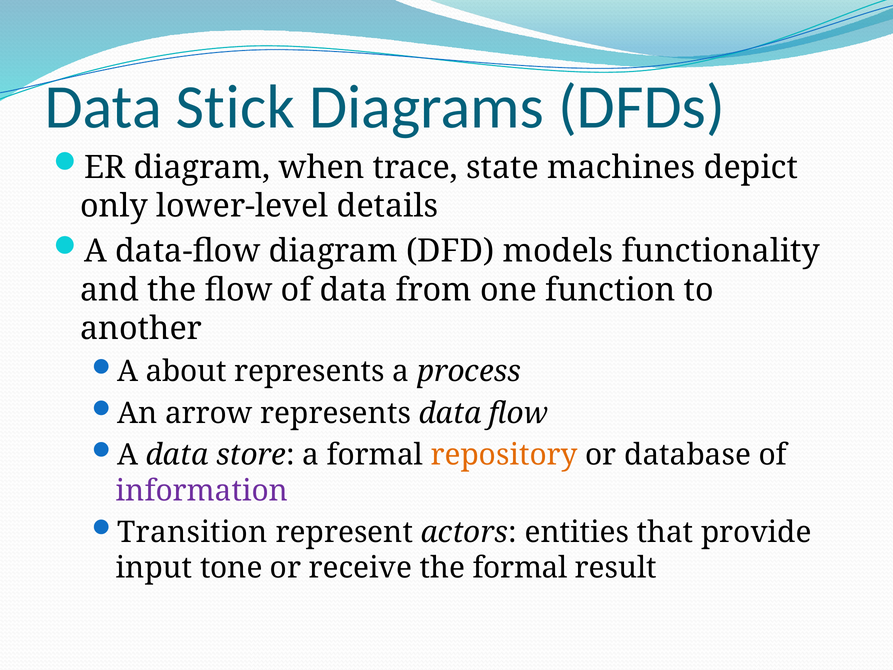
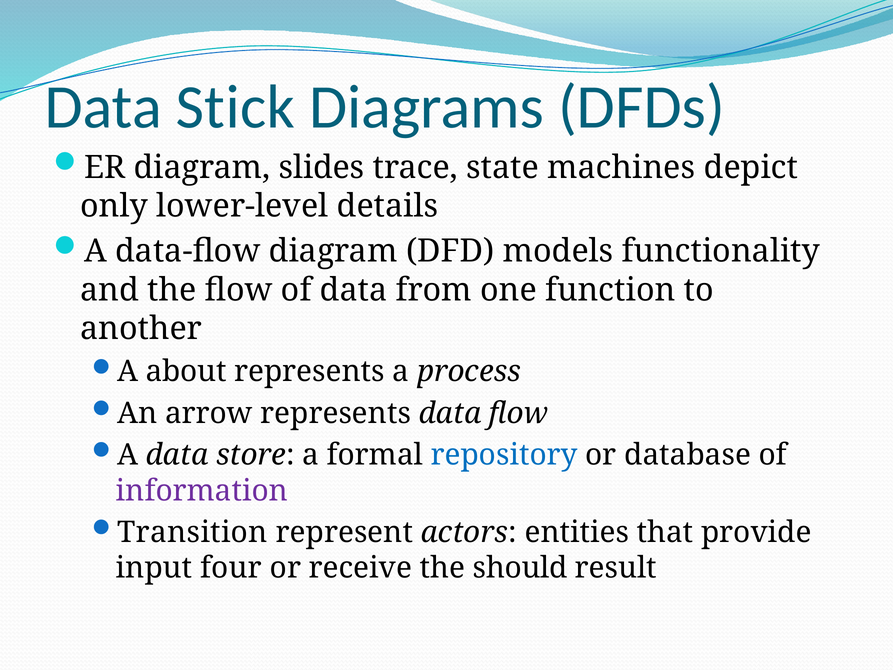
when: when -> slides (322, 167)
repository colour: orange -> blue (504, 455)
tone: tone -> four (231, 568)
the formal: formal -> should (520, 568)
